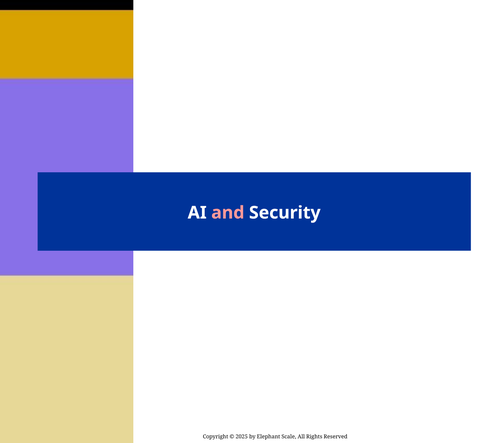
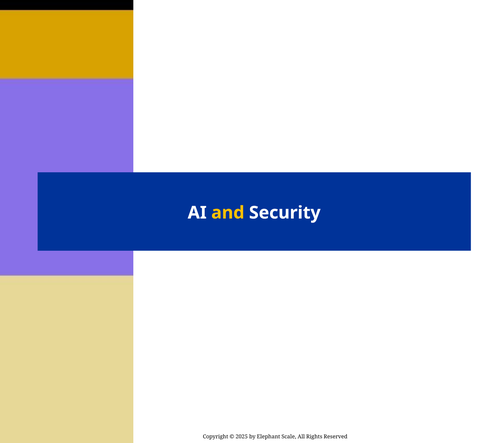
and colour: pink -> yellow (228, 213)
